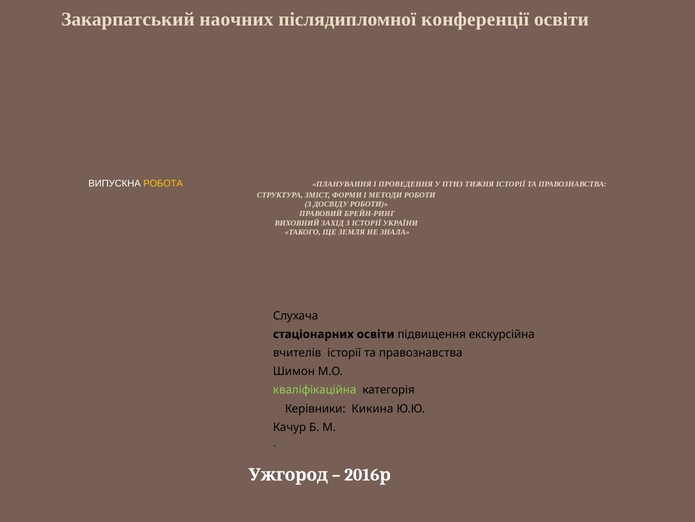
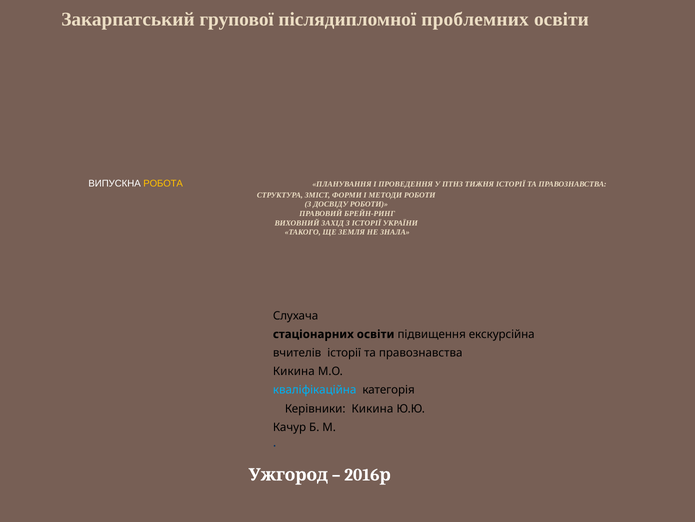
наочних: наочних -> групової (237, 19)
конференції: конференції -> проблемних (475, 19)
Шимон: Шимон -> Кикина (294, 371)
кваліфікаційна colour: light green -> light blue (315, 390)
